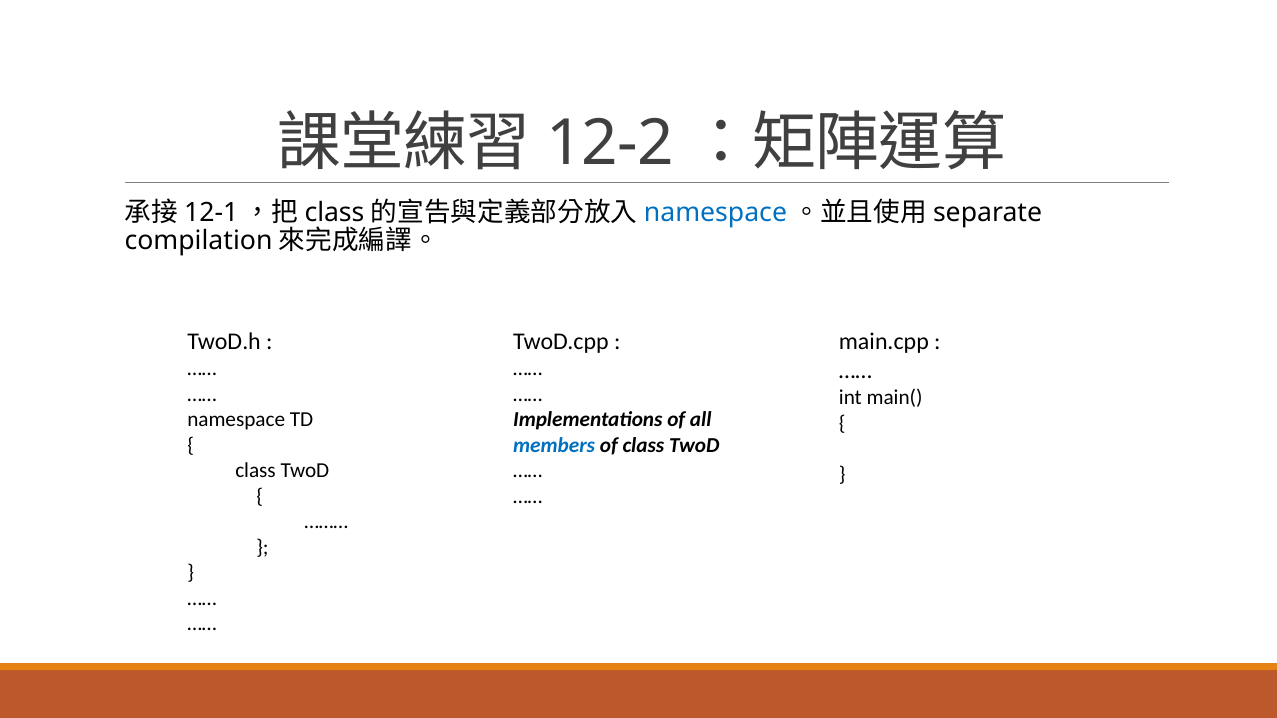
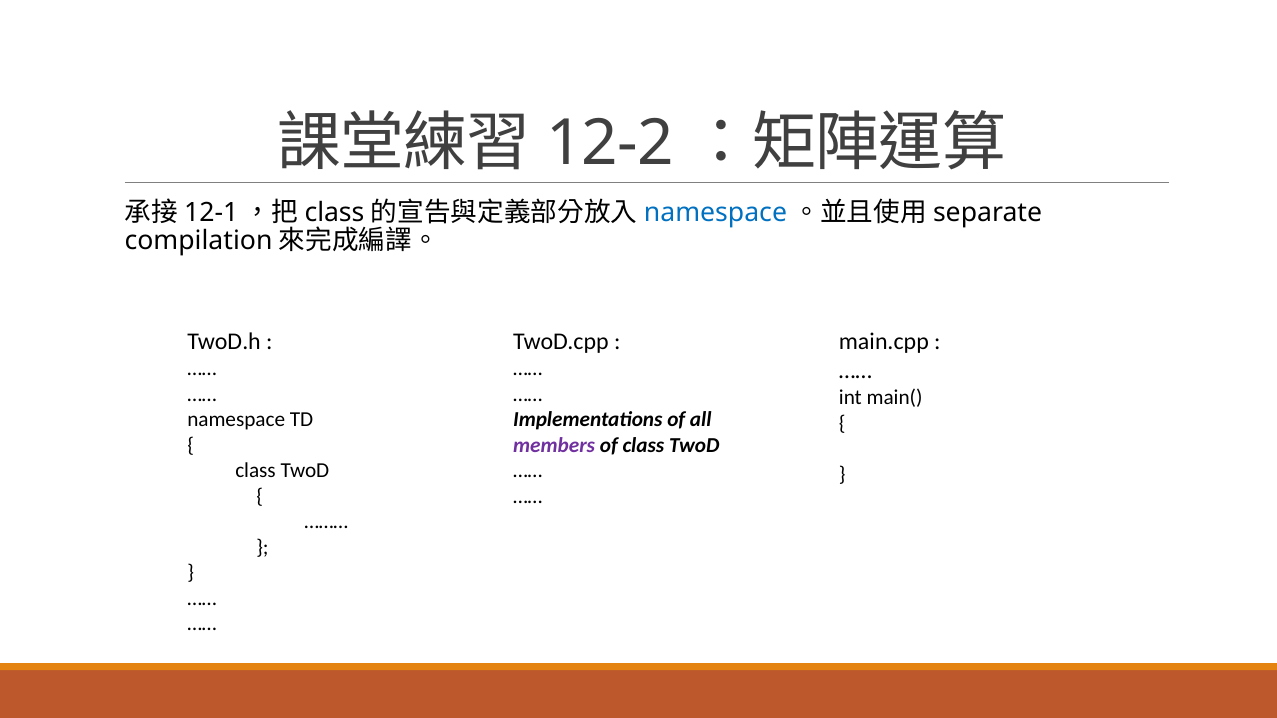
members colour: blue -> purple (554, 445)
